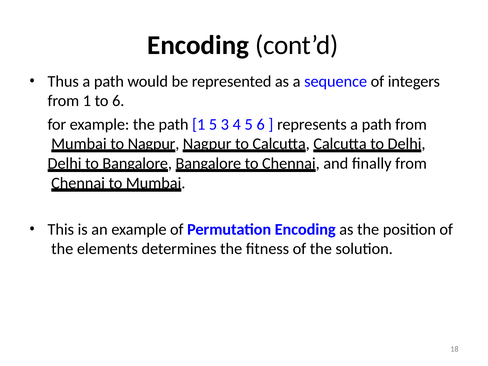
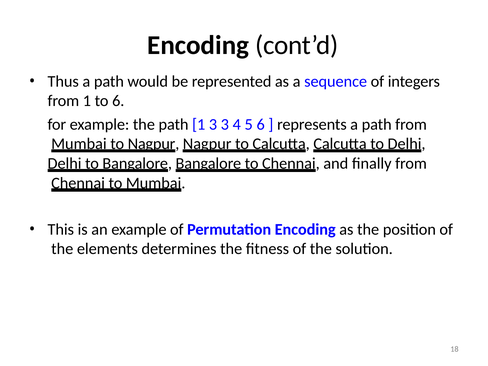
1 5: 5 -> 3 (213, 124)
